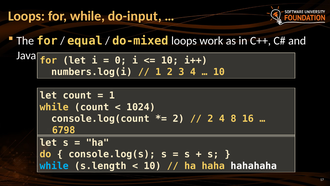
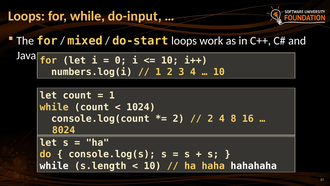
equal: equal -> mixed (85, 41)
do-mixed: do-mixed -> do-start (140, 41)
6798: 6798 -> 8024 (64, 130)
while colour: light blue -> white (54, 166)
